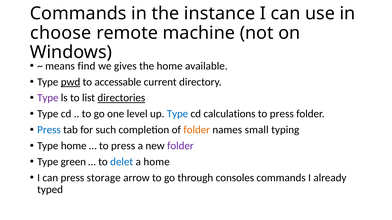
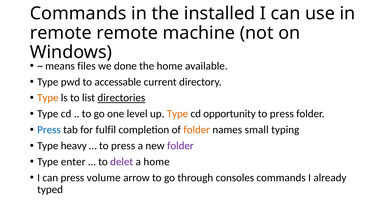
instance: instance -> installed (220, 14)
choose: choose -> remote (61, 33)
find: find -> files (87, 66)
gives: gives -> done (125, 66)
pwd underline: present -> none (71, 82)
Type colour: purple -> orange (48, 98)
Type colour: blue -> orange (178, 114)
calculations: calculations -> opportunity (229, 114)
such: such -> fulfil (106, 130)
Type home: home -> heavy (74, 146)
green: green -> enter (73, 162)
delet colour: blue -> purple (122, 162)
storage: storage -> volume (104, 178)
